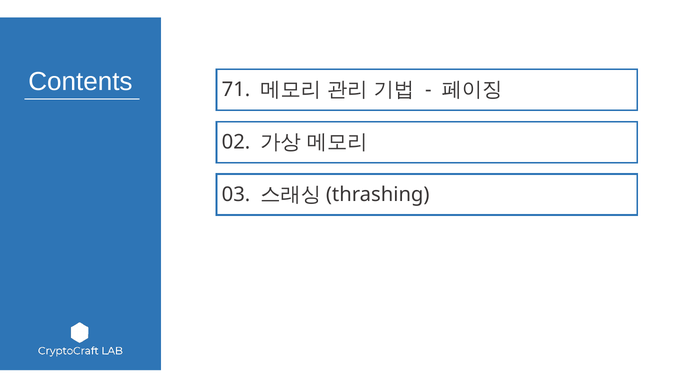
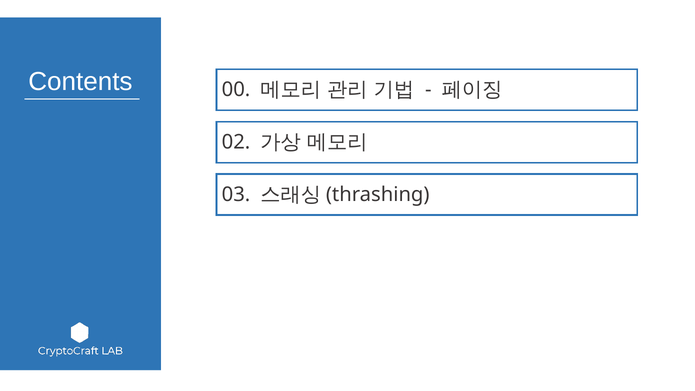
71: 71 -> 00 (236, 90)
